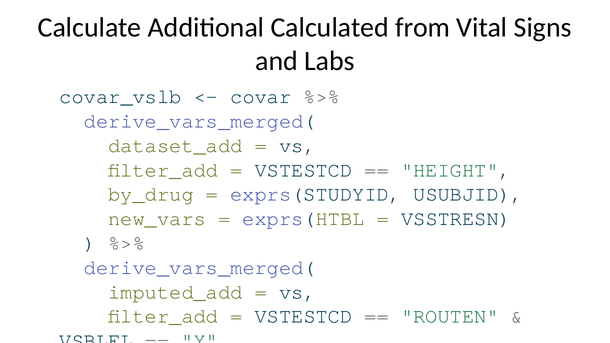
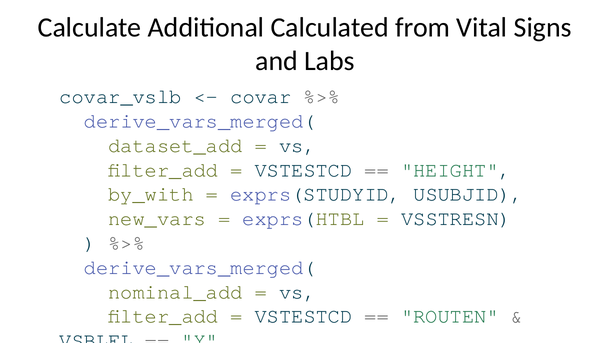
by_drug: by_drug -> by_with (151, 194)
imputed_add: imputed_add -> nominal_add (175, 292)
